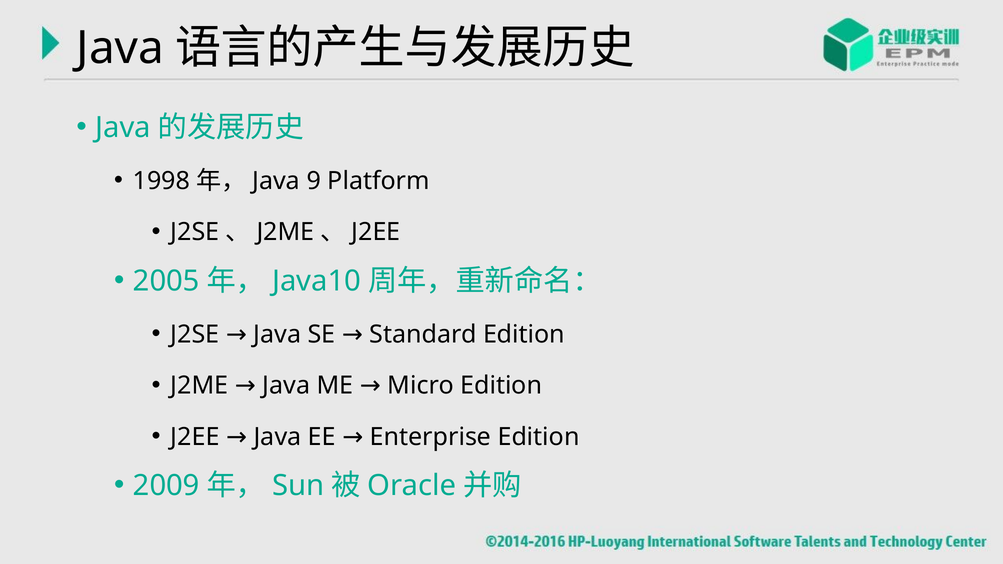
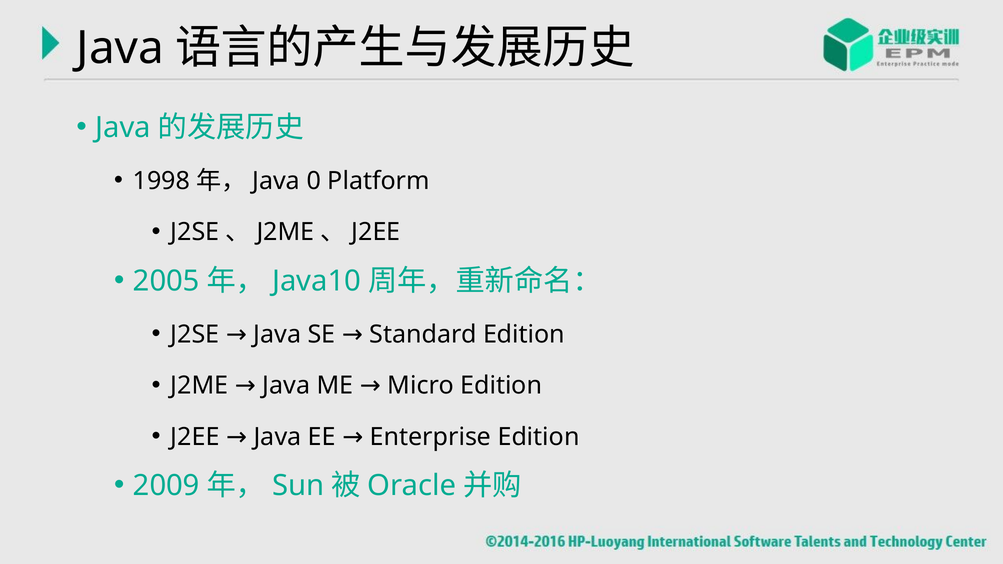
9: 9 -> 0 (314, 181)
